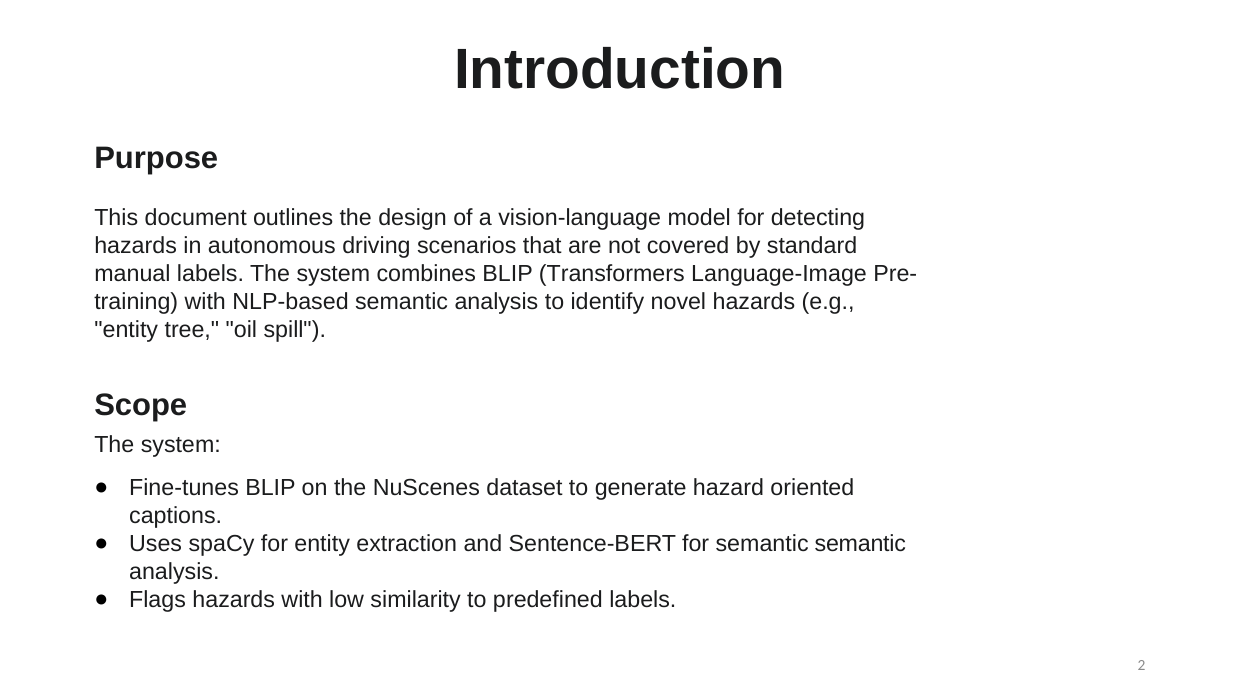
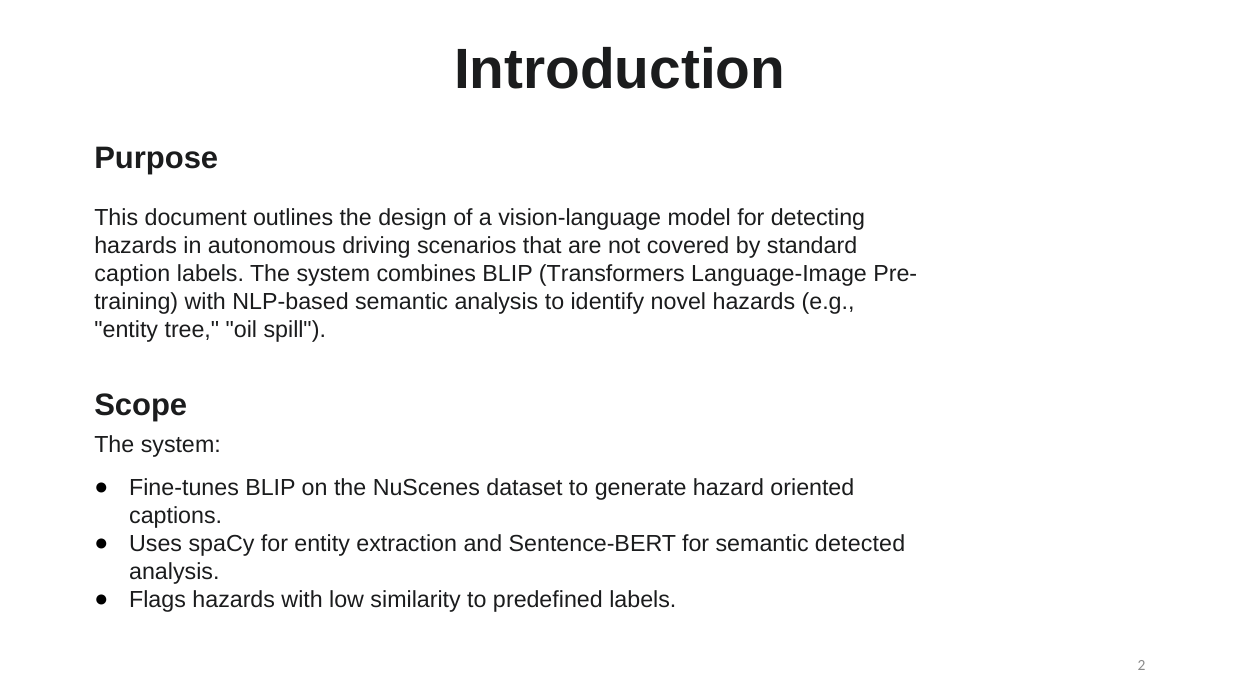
manual: manual -> caption (132, 274)
semantic semantic: semantic -> detected (860, 544)
